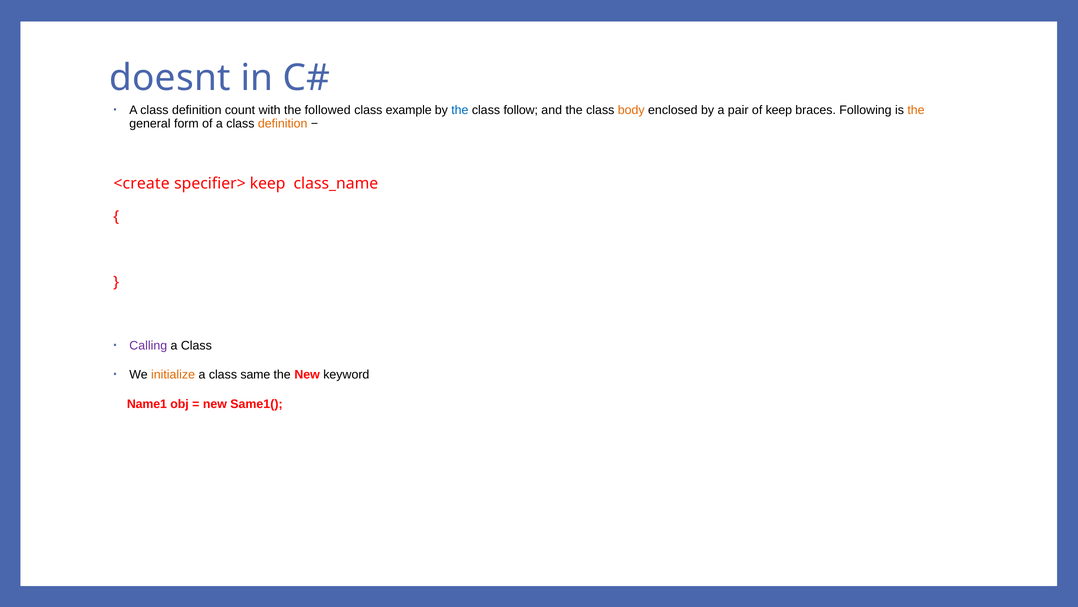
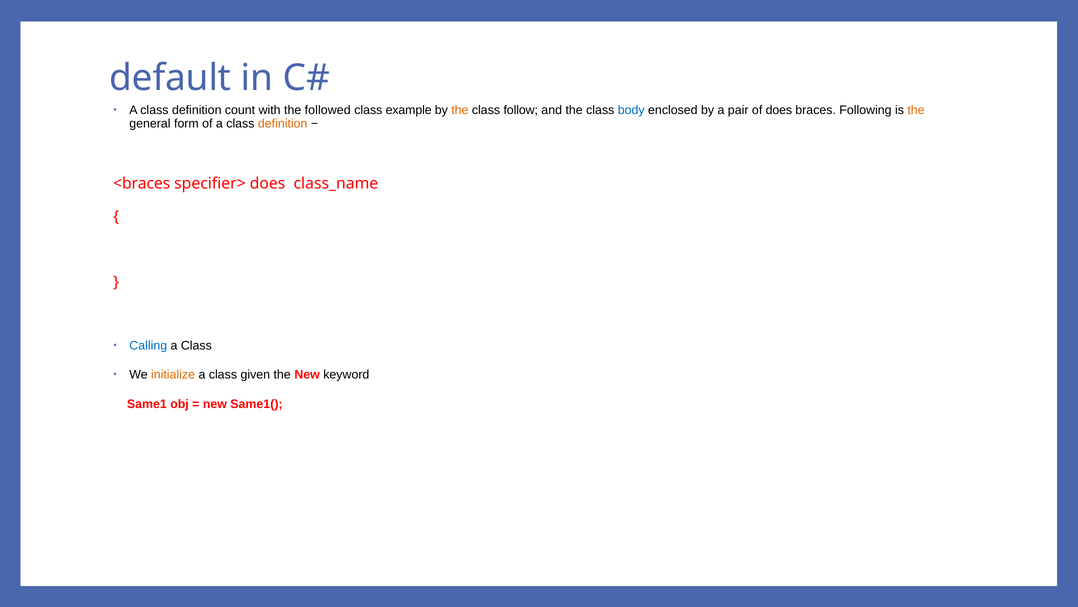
doesnt: doesnt -> default (170, 78)
the colour: blue -> orange (460, 110)
body colour: orange -> blue (631, 110)
of keep: keep -> does (779, 110)
<create: <create -> <braces (142, 184)
specifier> keep: keep -> does (268, 184)
Calling colour: purple -> blue (148, 345)
same: same -> given (255, 375)
Name1: Name1 -> Same1 (147, 404)
